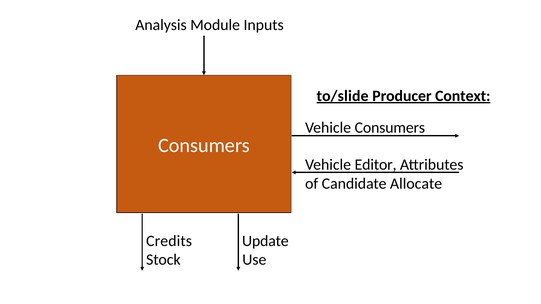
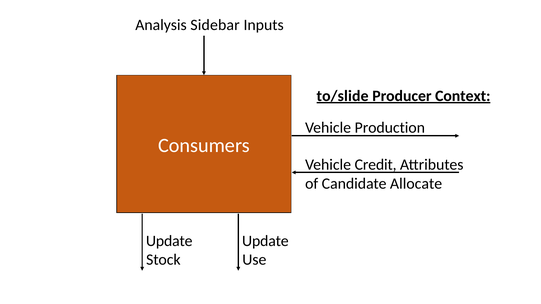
Module: Module -> Sidebar (215, 25)
Vehicle Consumers: Consumers -> Production (390, 128)
Editor: Editor -> Credit (376, 165)
Credits: Credits -> Update (169, 241)
